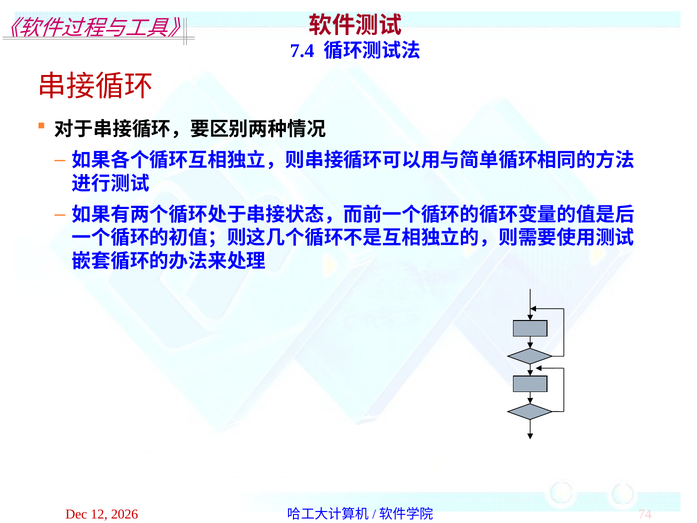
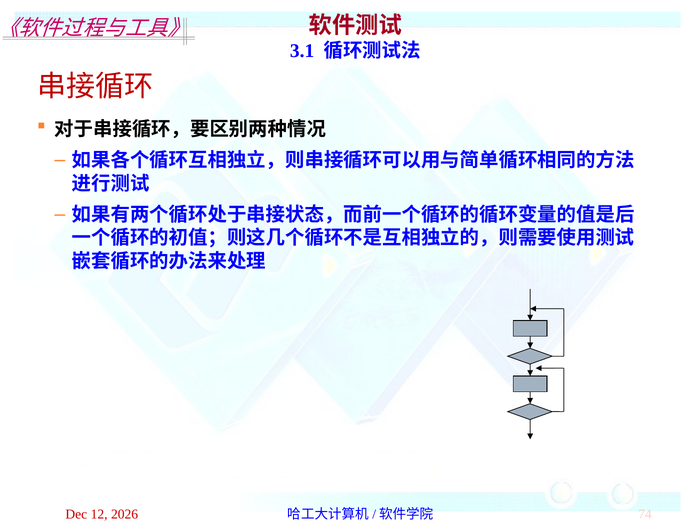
7.4: 7.4 -> 3.1 (302, 51)
